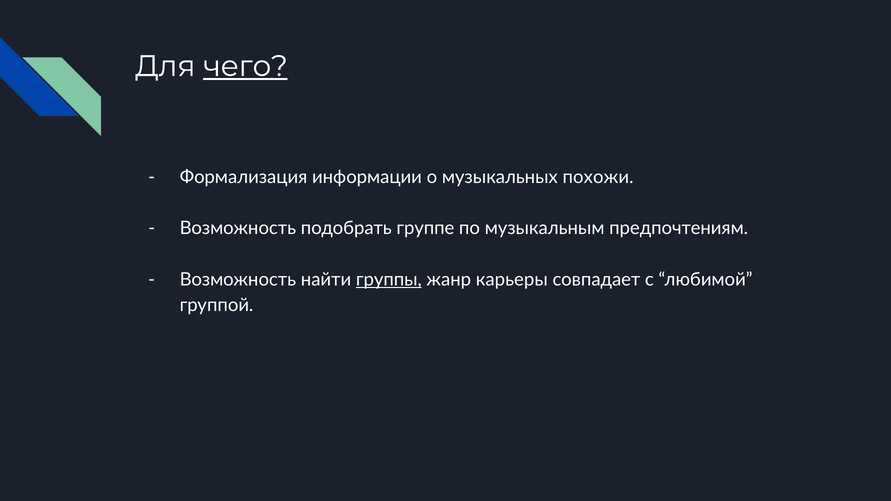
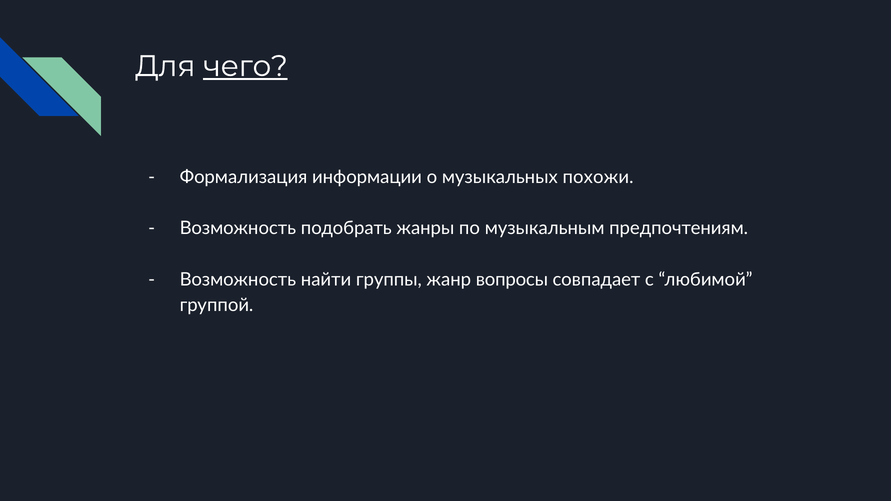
группе: группе -> жанры (425, 228)
группы underline: present -> none (389, 280)
карьеры: карьеры -> вопросы (512, 280)
